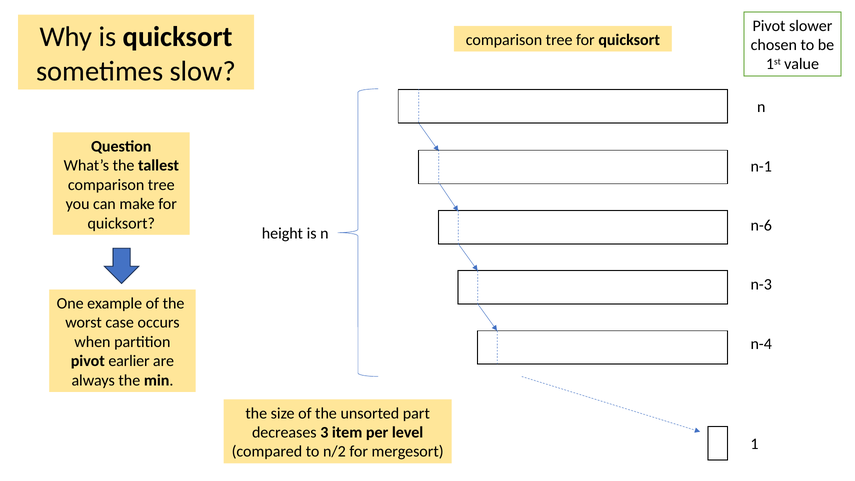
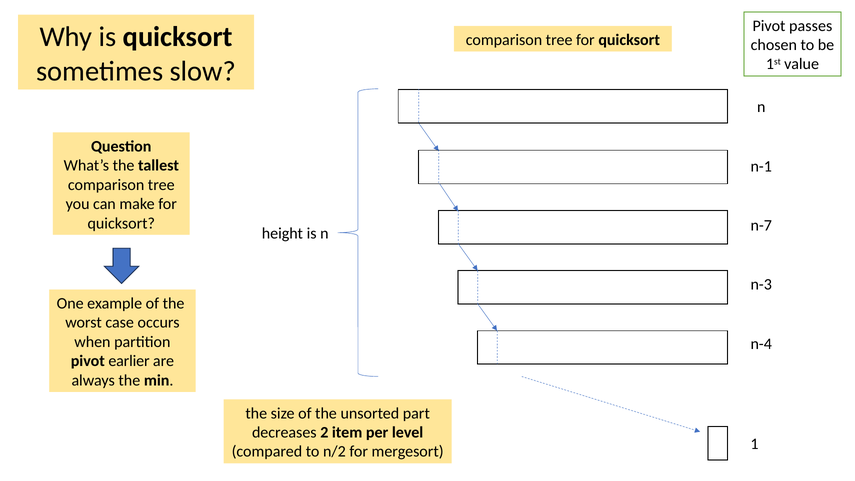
slower: slower -> passes (811, 26)
n-6: n-6 -> n-7 (761, 225)
3: 3 -> 2 (324, 432)
